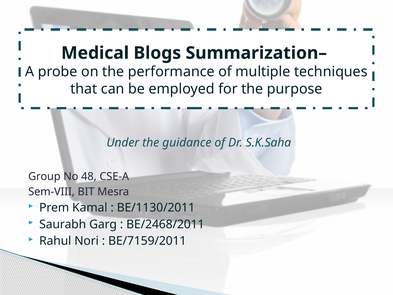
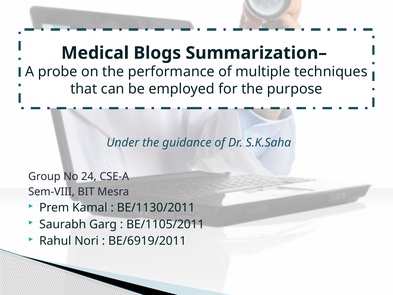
48: 48 -> 24 (89, 176)
BE/2468/2011: BE/2468/2011 -> BE/1105/2011 (165, 224)
BE/7159/2011: BE/7159/2011 -> BE/6919/2011 (147, 241)
